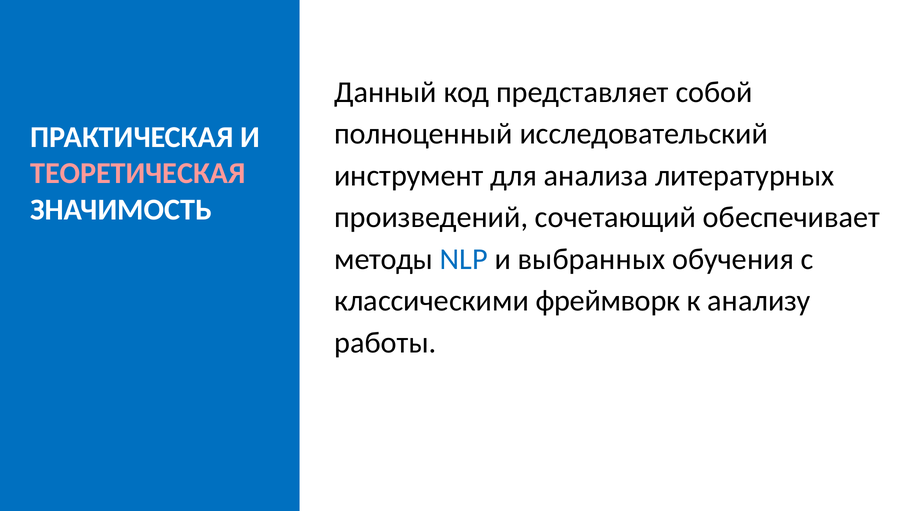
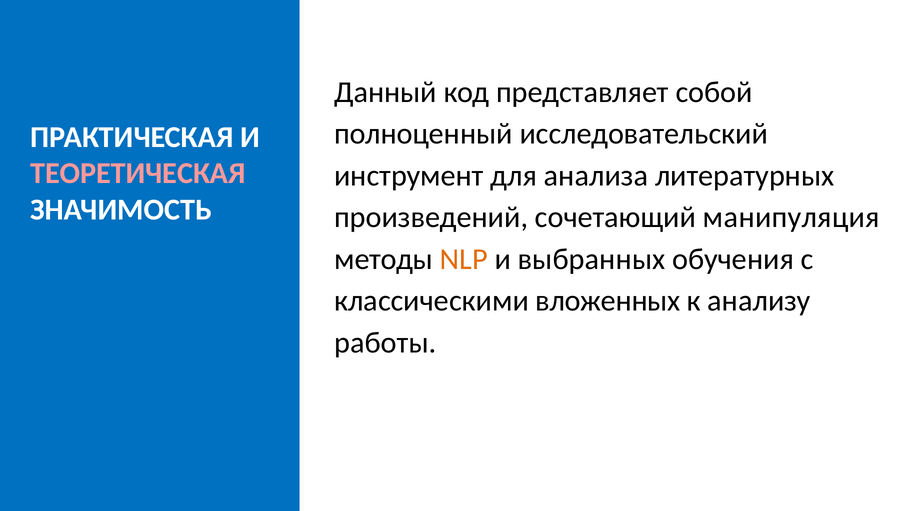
обеспечивает: обеспечивает -> манипуляция (791, 217)
NLP colour: blue -> orange (464, 259)
фреймворк: фреймворк -> вложенных (608, 301)
